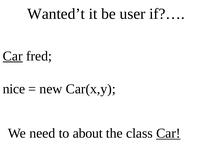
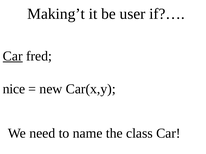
Wanted’t: Wanted’t -> Making’t (56, 14)
about: about -> name (88, 134)
Car underline: present -> none (168, 134)
